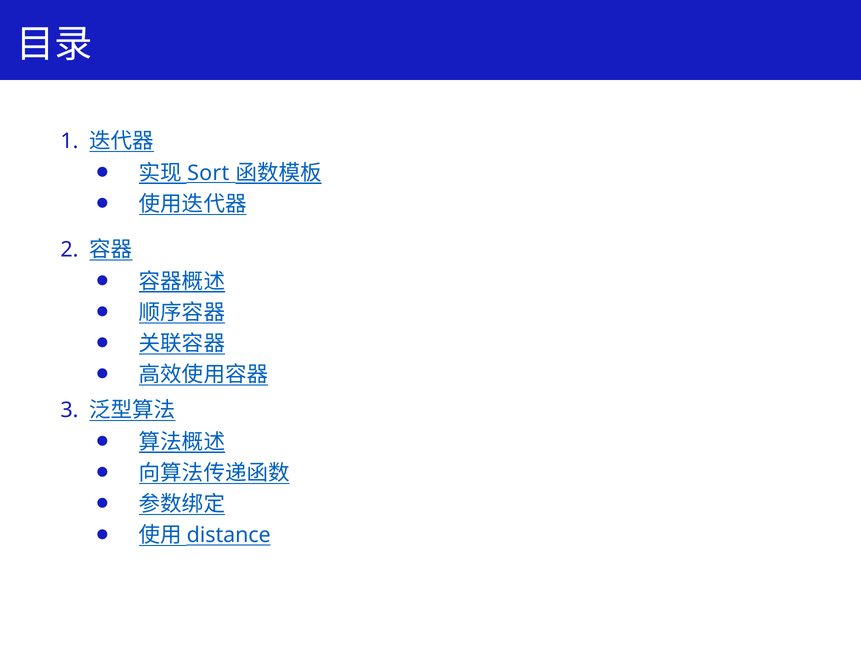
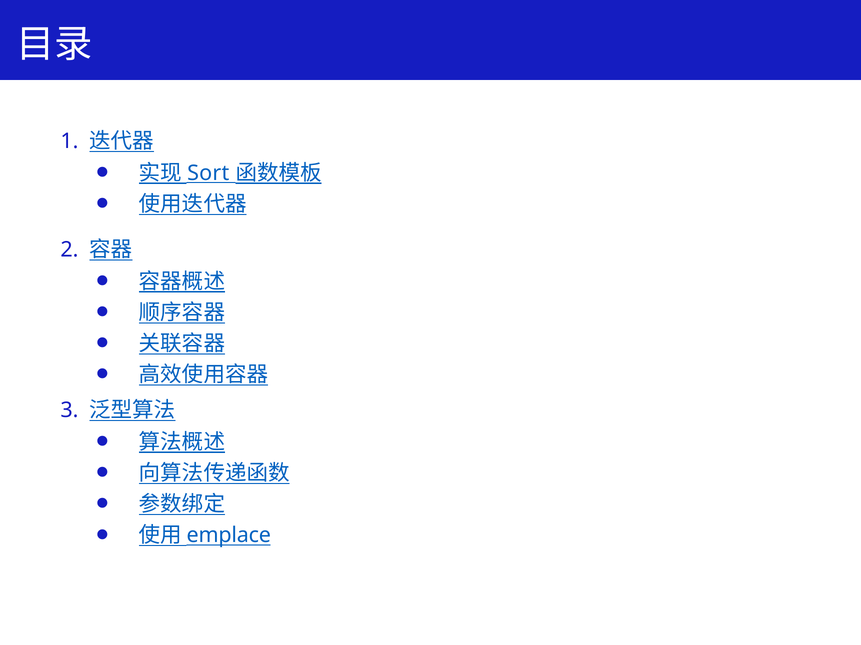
distance: distance -> emplace (229, 536)
